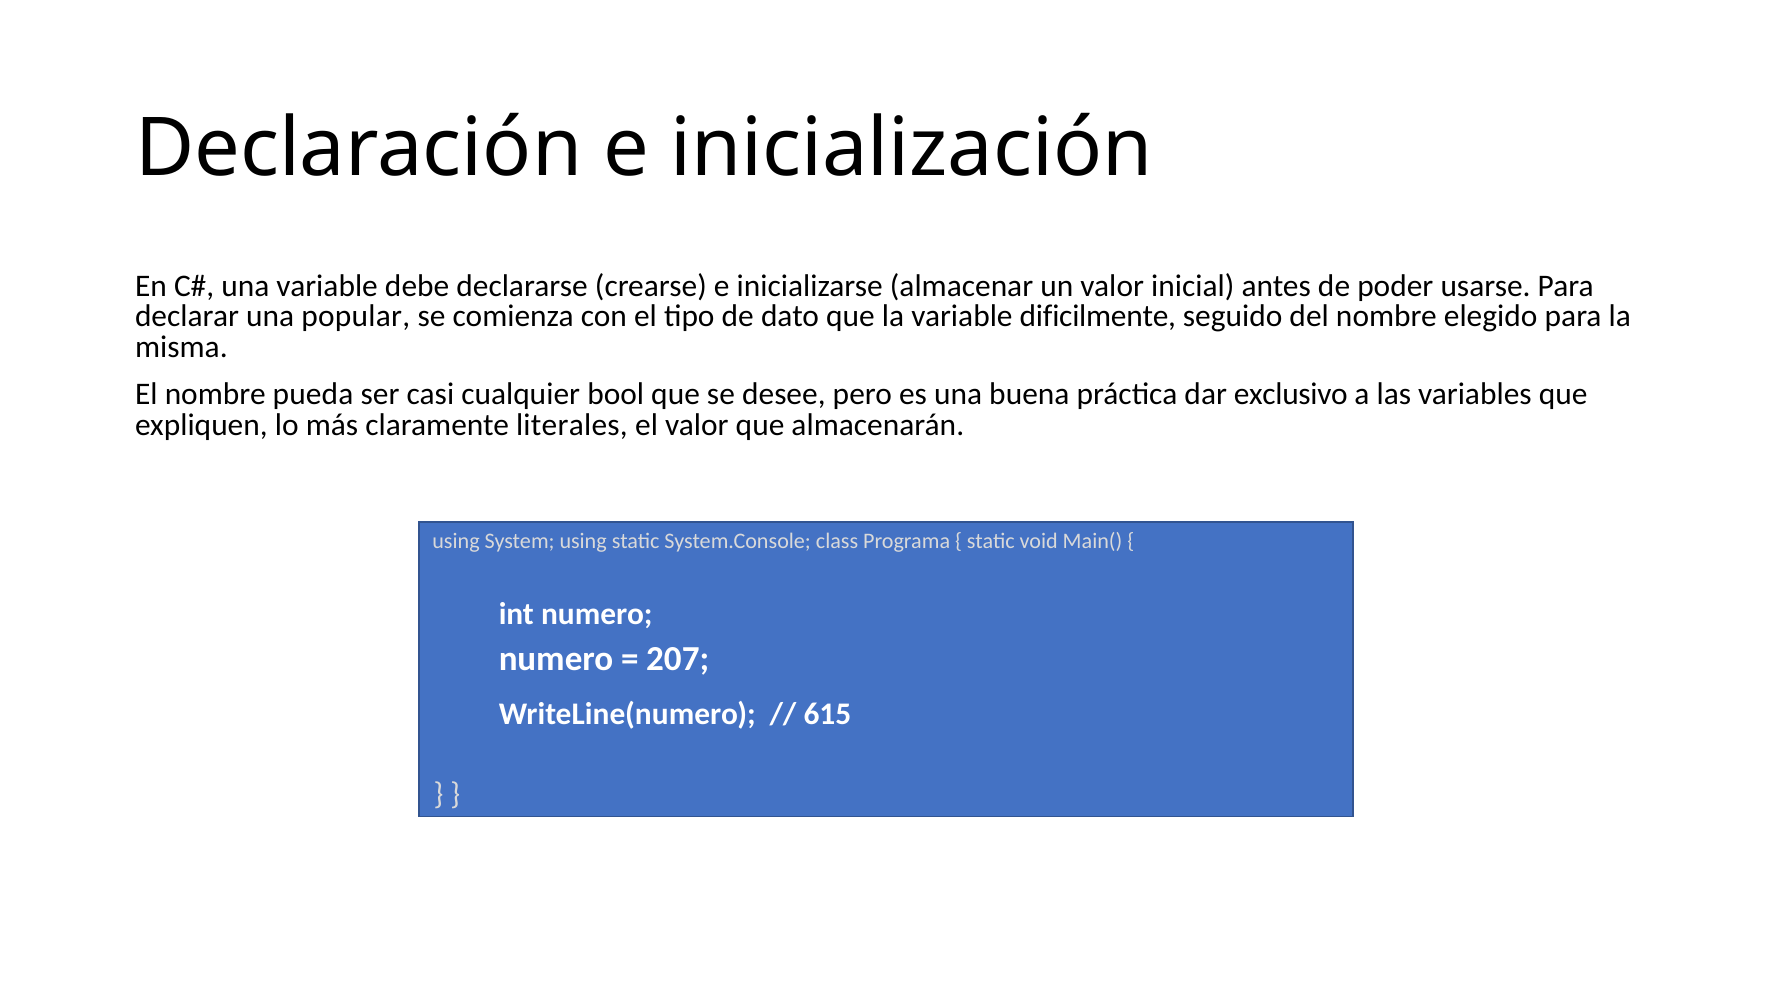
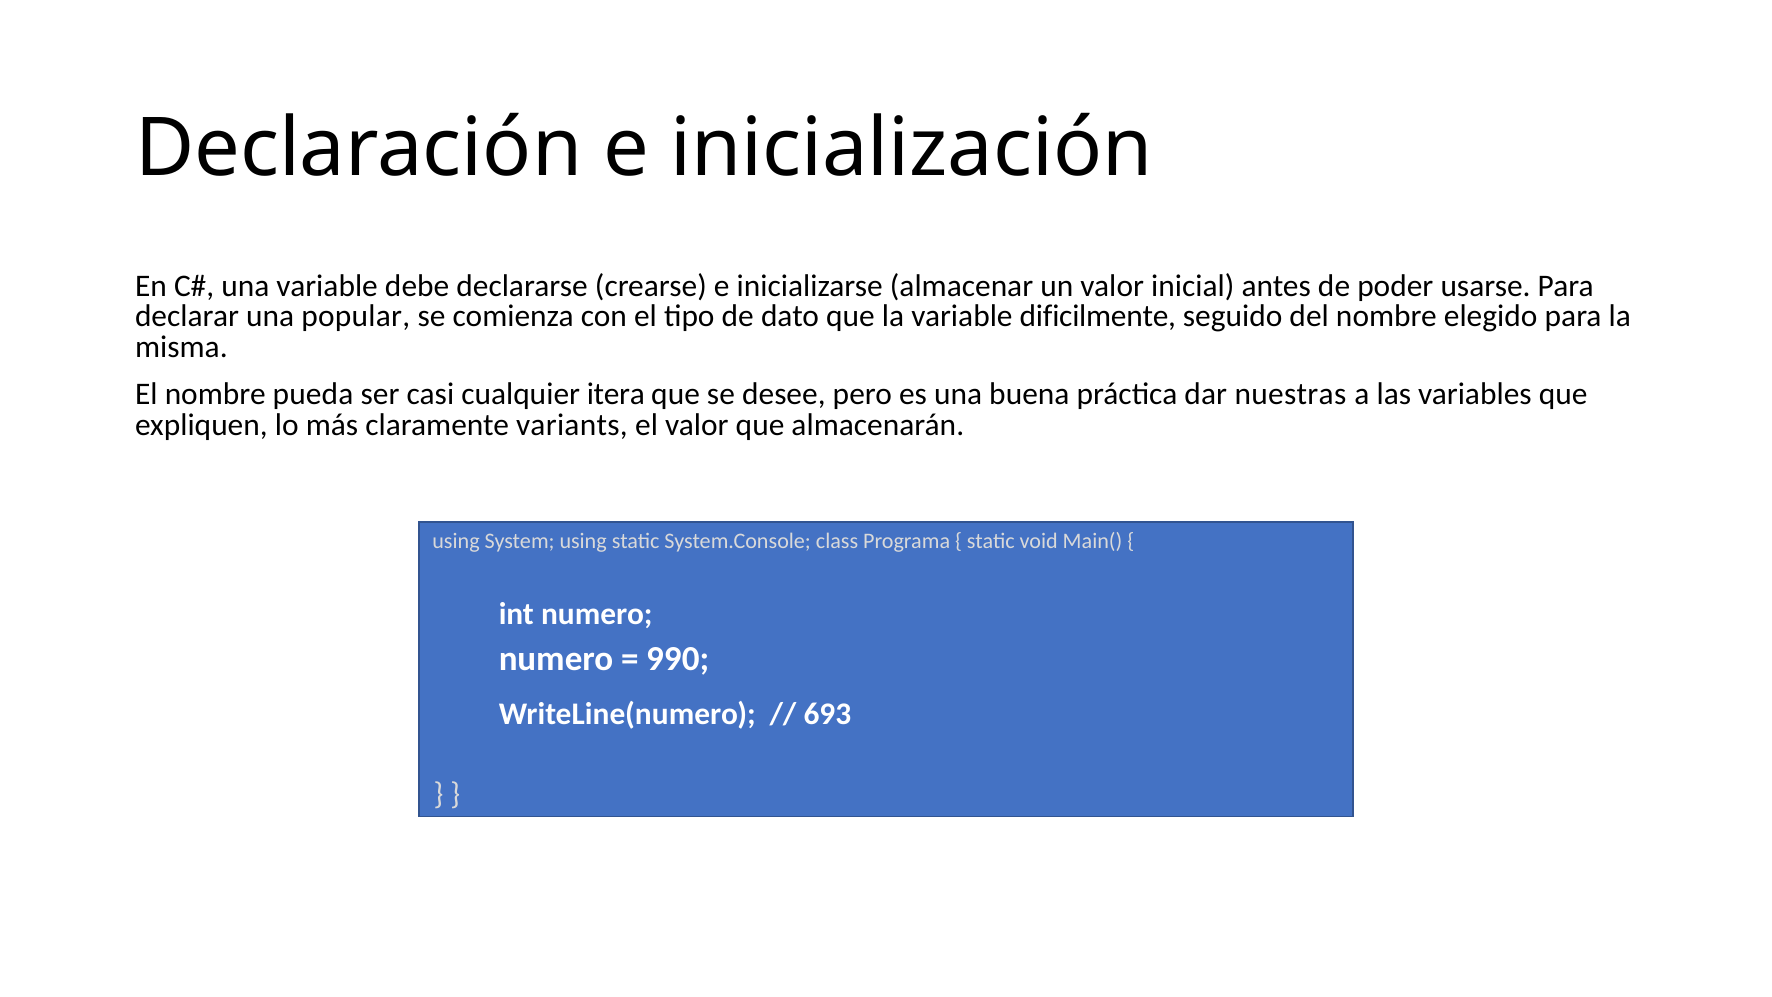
bool: bool -> itera (616, 394)
exclusivo: exclusivo -> nuestras (1290, 394)
literales: literales -> variants (572, 425)
207: 207 -> 990 (678, 659)
615: 615 -> 693 (827, 713)
